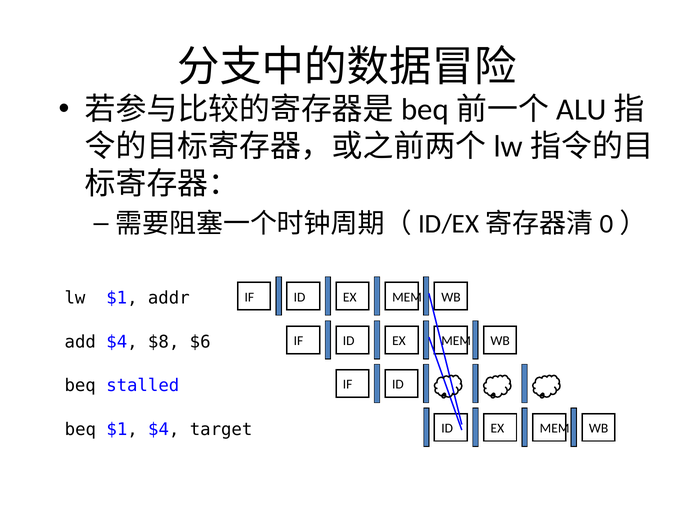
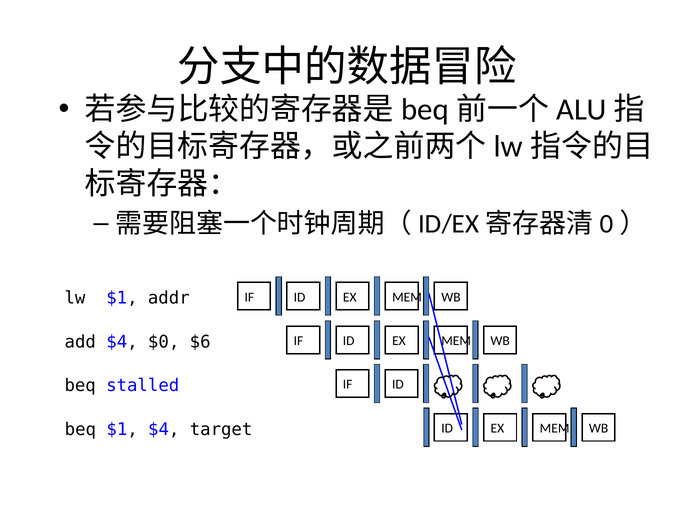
$8: $8 -> $0 (164, 342)
